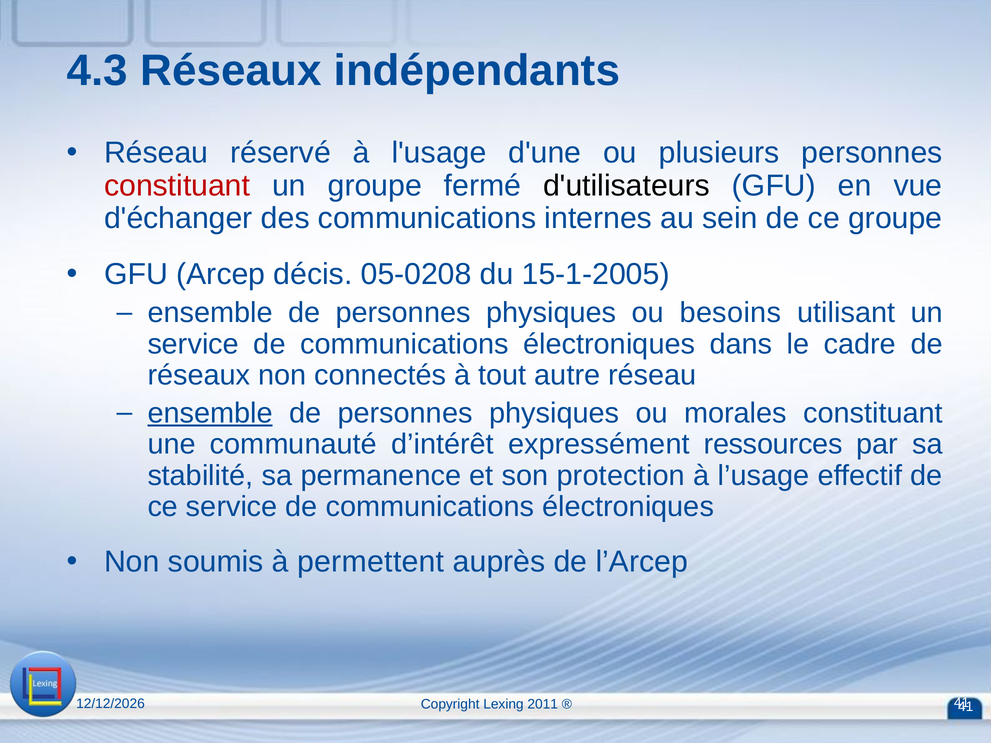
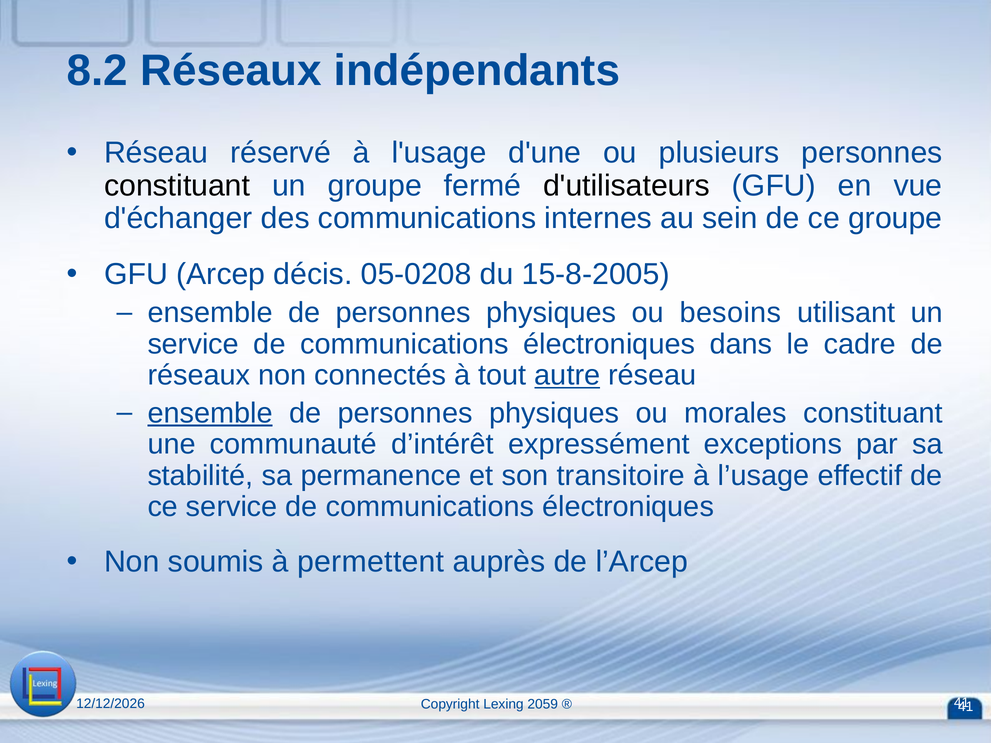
4.3: 4.3 -> 8.2 (97, 71)
constituant colour: red -> black (177, 186)
15-1-2005: 15-1-2005 -> 15-8-2005 (596, 274)
autre underline: none -> present (567, 375)
ressources: ressources -> exceptions (773, 444)
protection: protection -> transitoire (621, 476)
2011: 2011 -> 2059 (543, 704)
